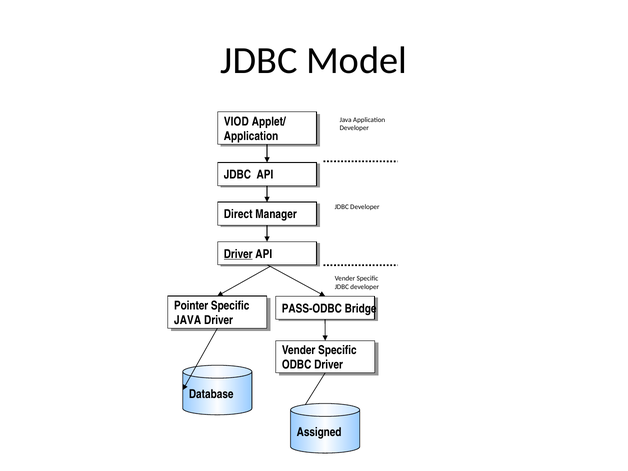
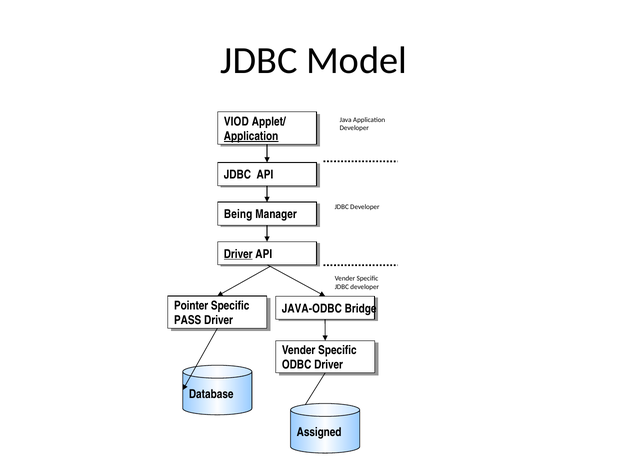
Application underline: none -> present (251, 136)
Direct: Direct -> Being (238, 214)
PASS-ODBC: PASS-ODBC -> JAVA-ODBC (312, 309)
JAVA: JAVA -> PASS (188, 320)
